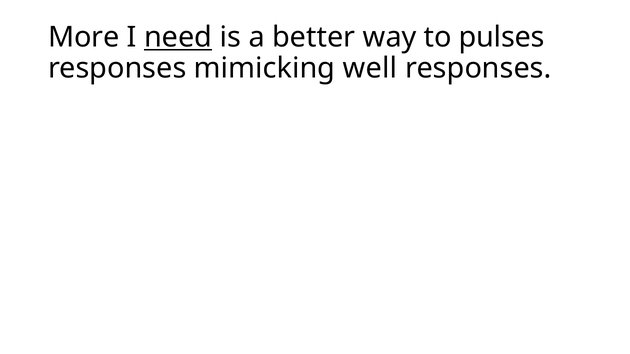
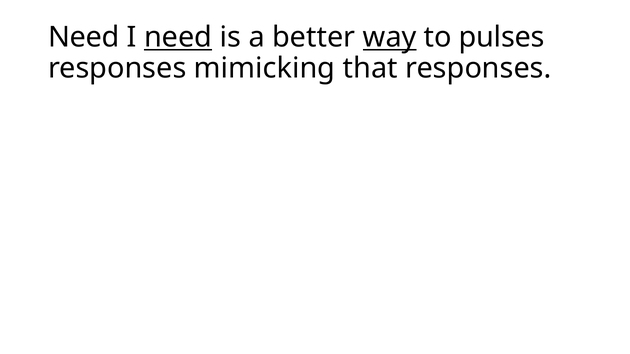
More: More -> Need (84, 37)
way underline: none -> present (390, 37)
well: well -> that (370, 69)
